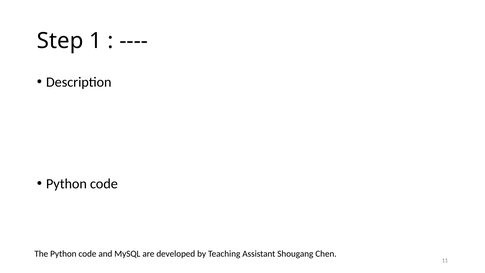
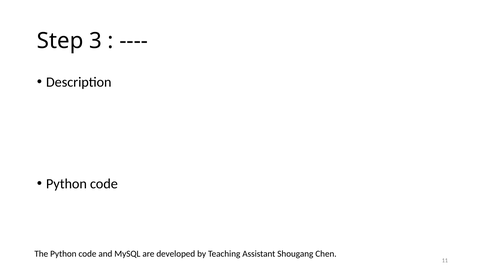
1: 1 -> 3 (96, 41)
